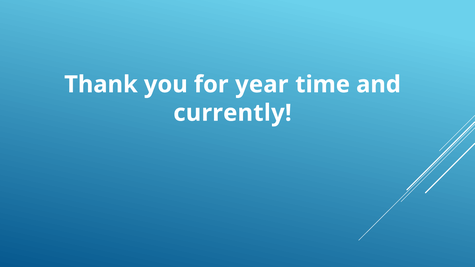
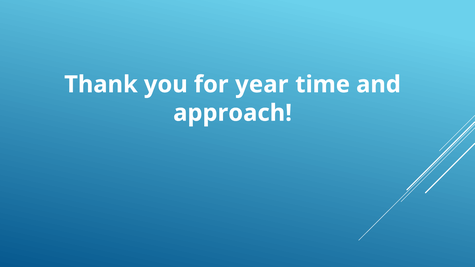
currently: currently -> approach (233, 113)
